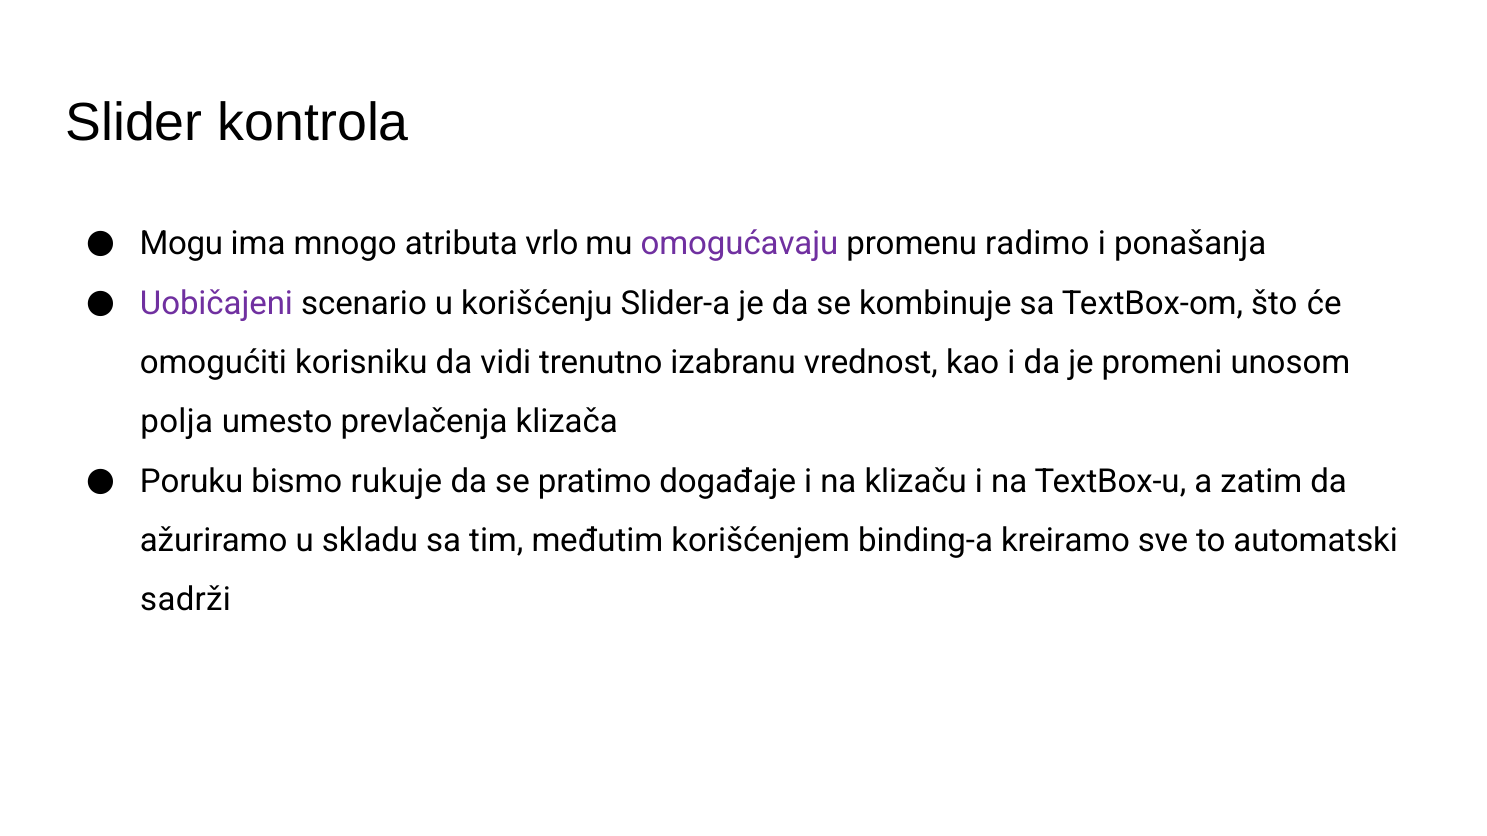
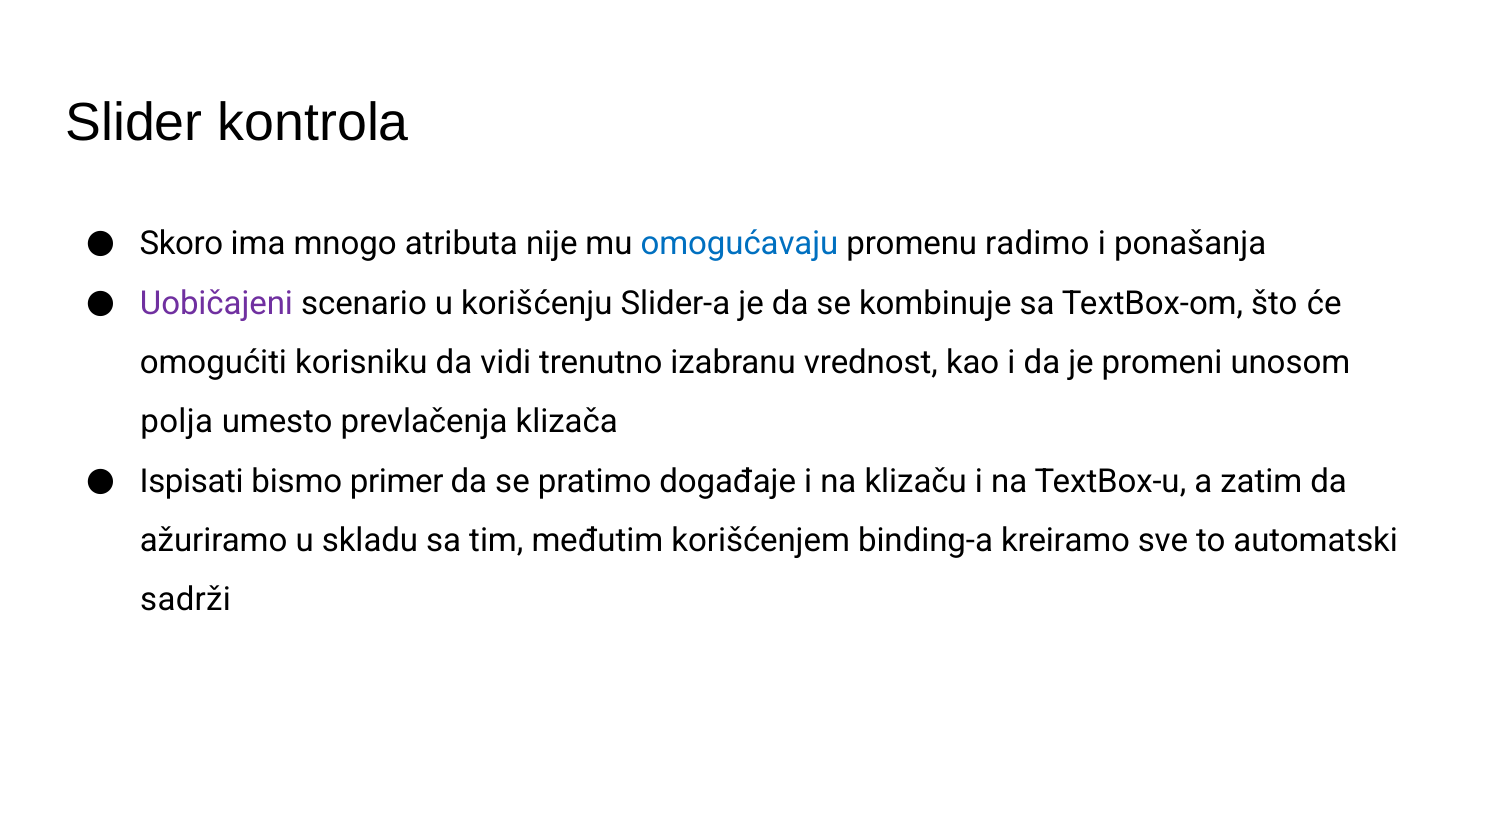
Mogu: Mogu -> Skoro (181, 244)
vrlo: vrlo -> nije (552, 244)
omogućavaju colour: purple -> blue (739, 244)
Poruku: Poruku -> Ispisati (192, 482)
rukuje: rukuje -> primer (397, 482)
